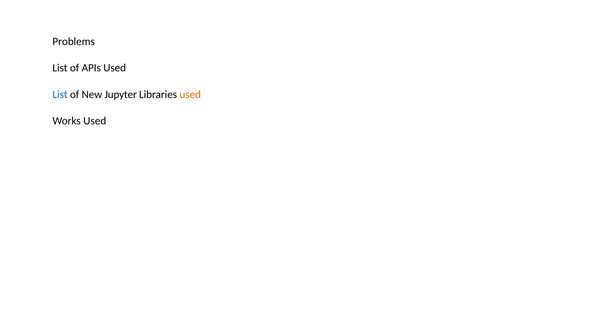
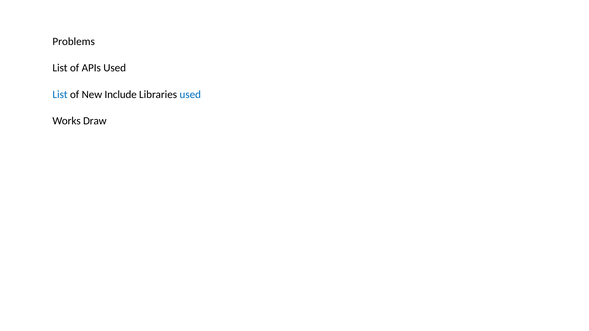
Jupyter: Jupyter -> Include (121, 95)
used colour: orange -> blue (190, 95)
Works Used: Used -> Draw (95, 121)
